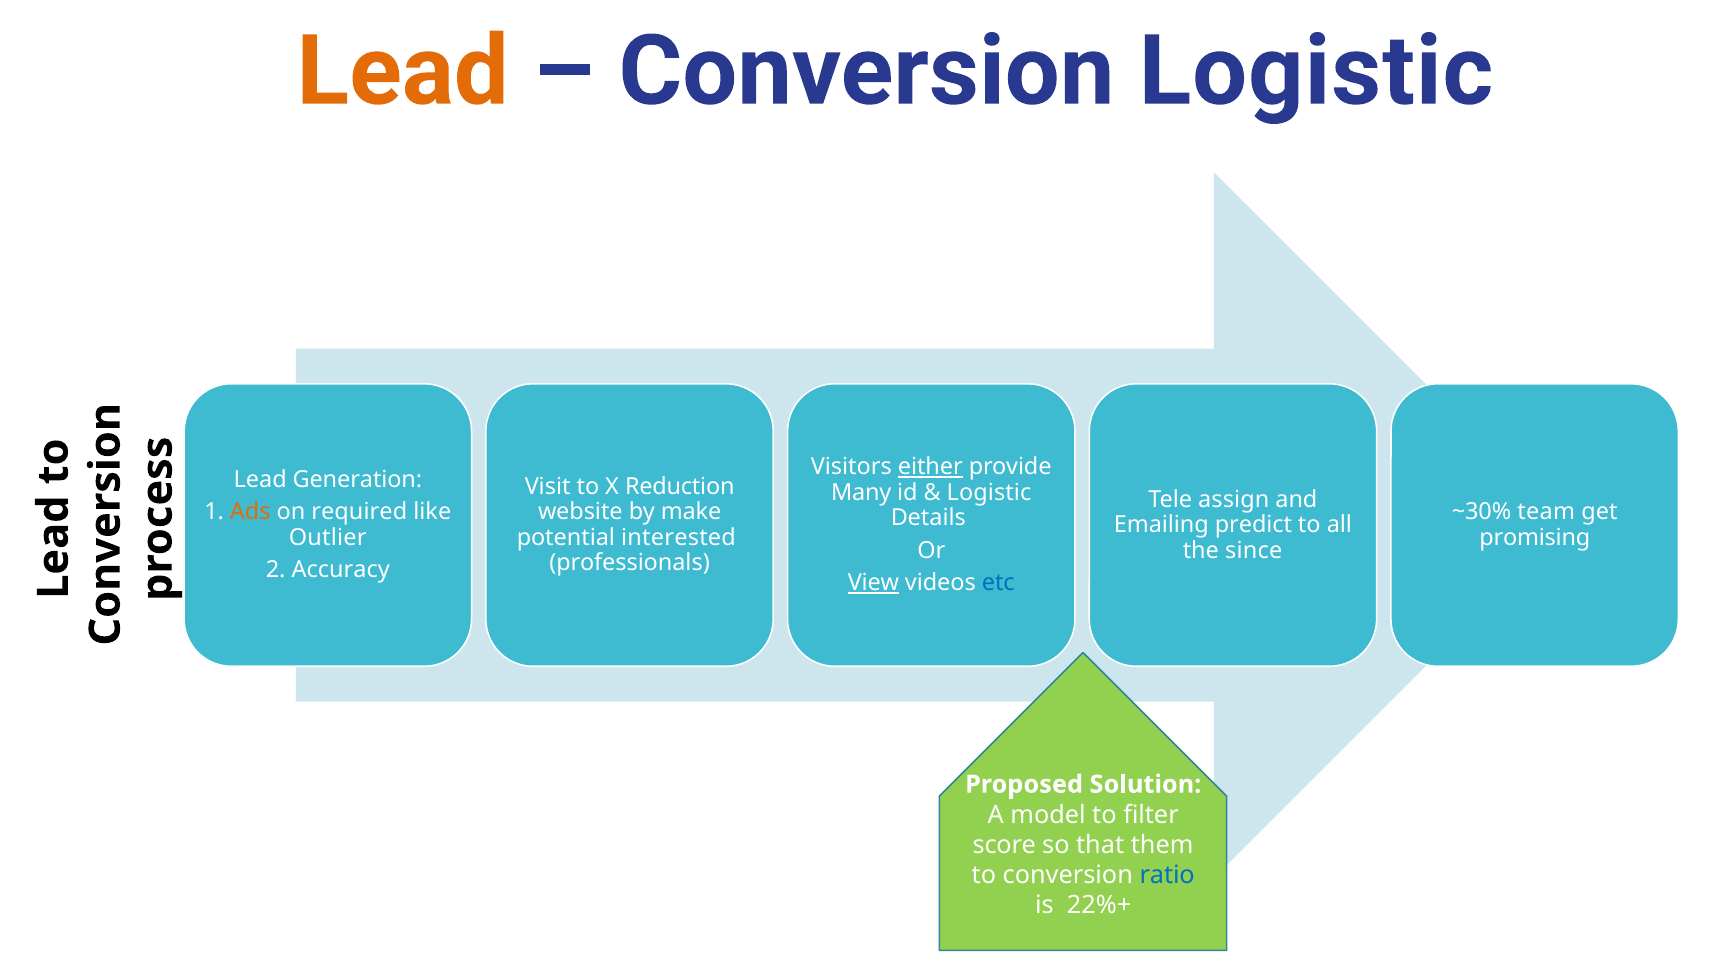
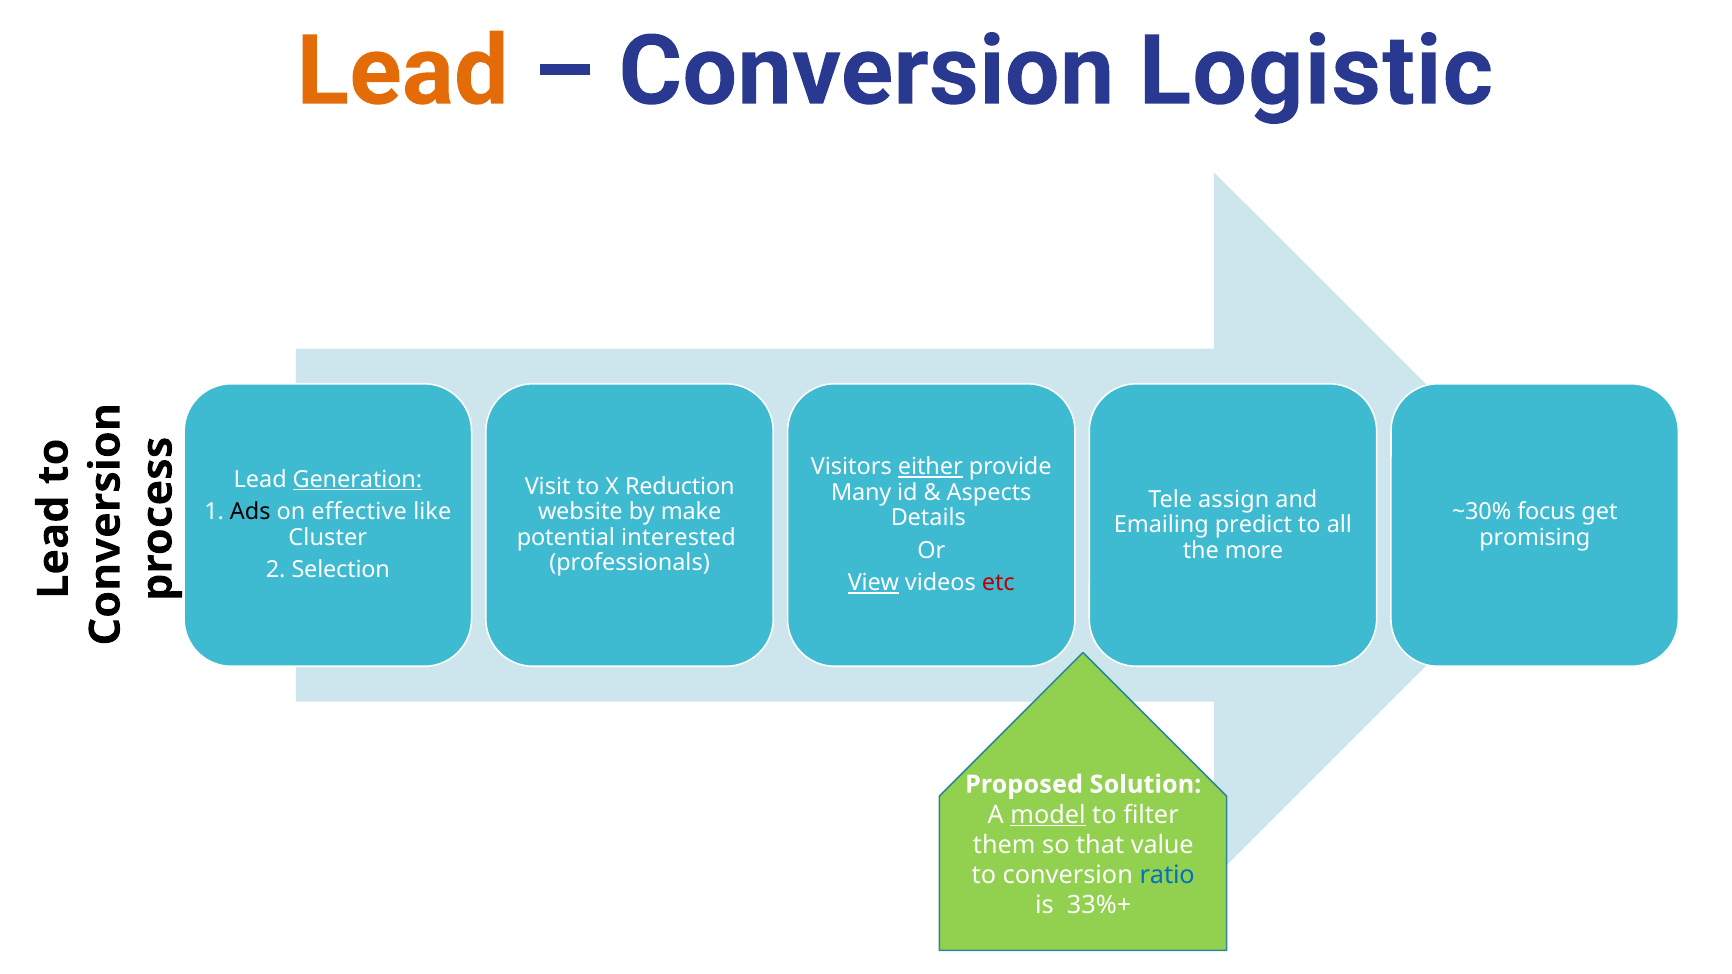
Generation underline: none -> present (357, 480)
Logistic: Logistic -> Aspects (989, 492)
Ads colour: orange -> black (250, 512)
required: required -> effective (359, 512)
team: team -> focus (1546, 512)
Outlier: Outlier -> Cluster (328, 538)
since: since -> more (1254, 550)
Accuracy: Accuracy -> Selection (341, 570)
etc colour: blue -> red (998, 583)
model underline: none -> present (1048, 815)
score: score -> them (1004, 845)
them: them -> value (1162, 845)
22%+: 22%+ -> 33%+ (1099, 906)
